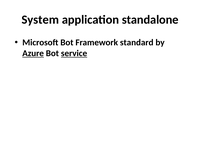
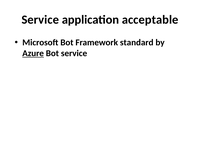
System: System -> Service (40, 20)
standalone: standalone -> acceptable (150, 20)
service underline: present -> none (74, 53)
